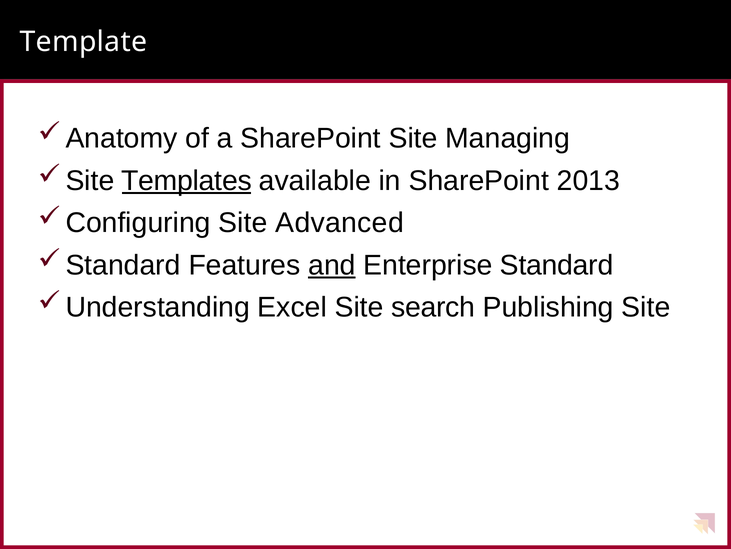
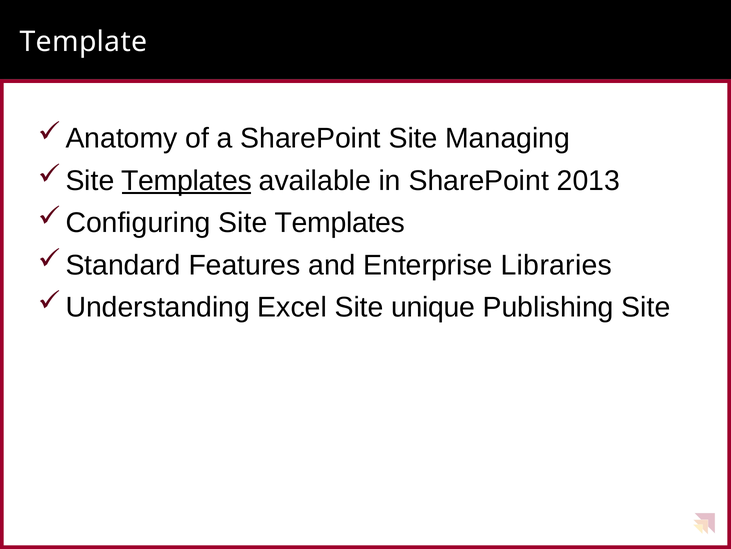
Site Advanced: Advanced -> Templates (340, 223)
and underline: present -> none (332, 265)
Standard: Standard -> Libraries (556, 265)
search: search -> unique (433, 307)
